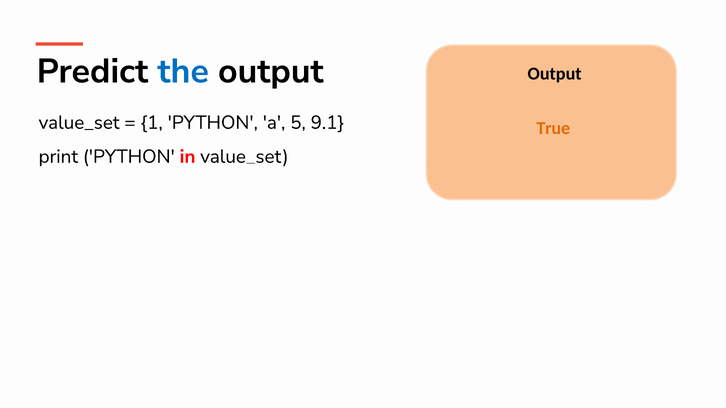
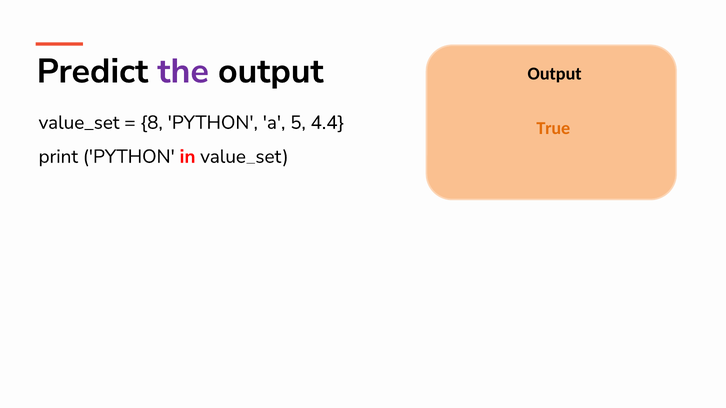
the colour: blue -> purple (183, 71)
1: 1 -> 8 (152, 123)
9.1: 9.1 -> 4.4 (327, 123)
